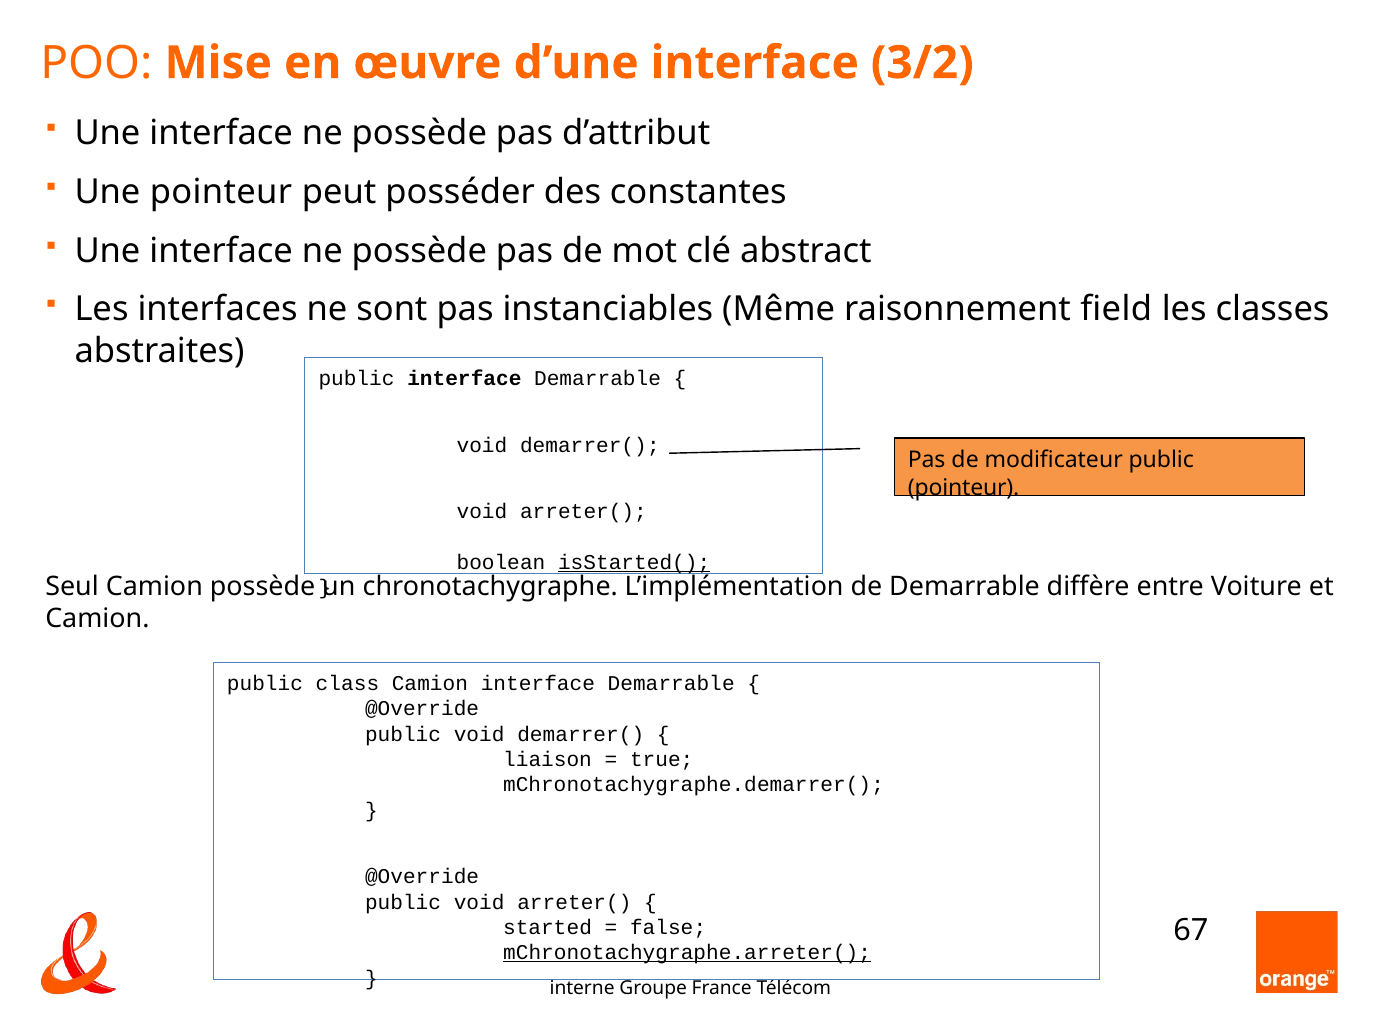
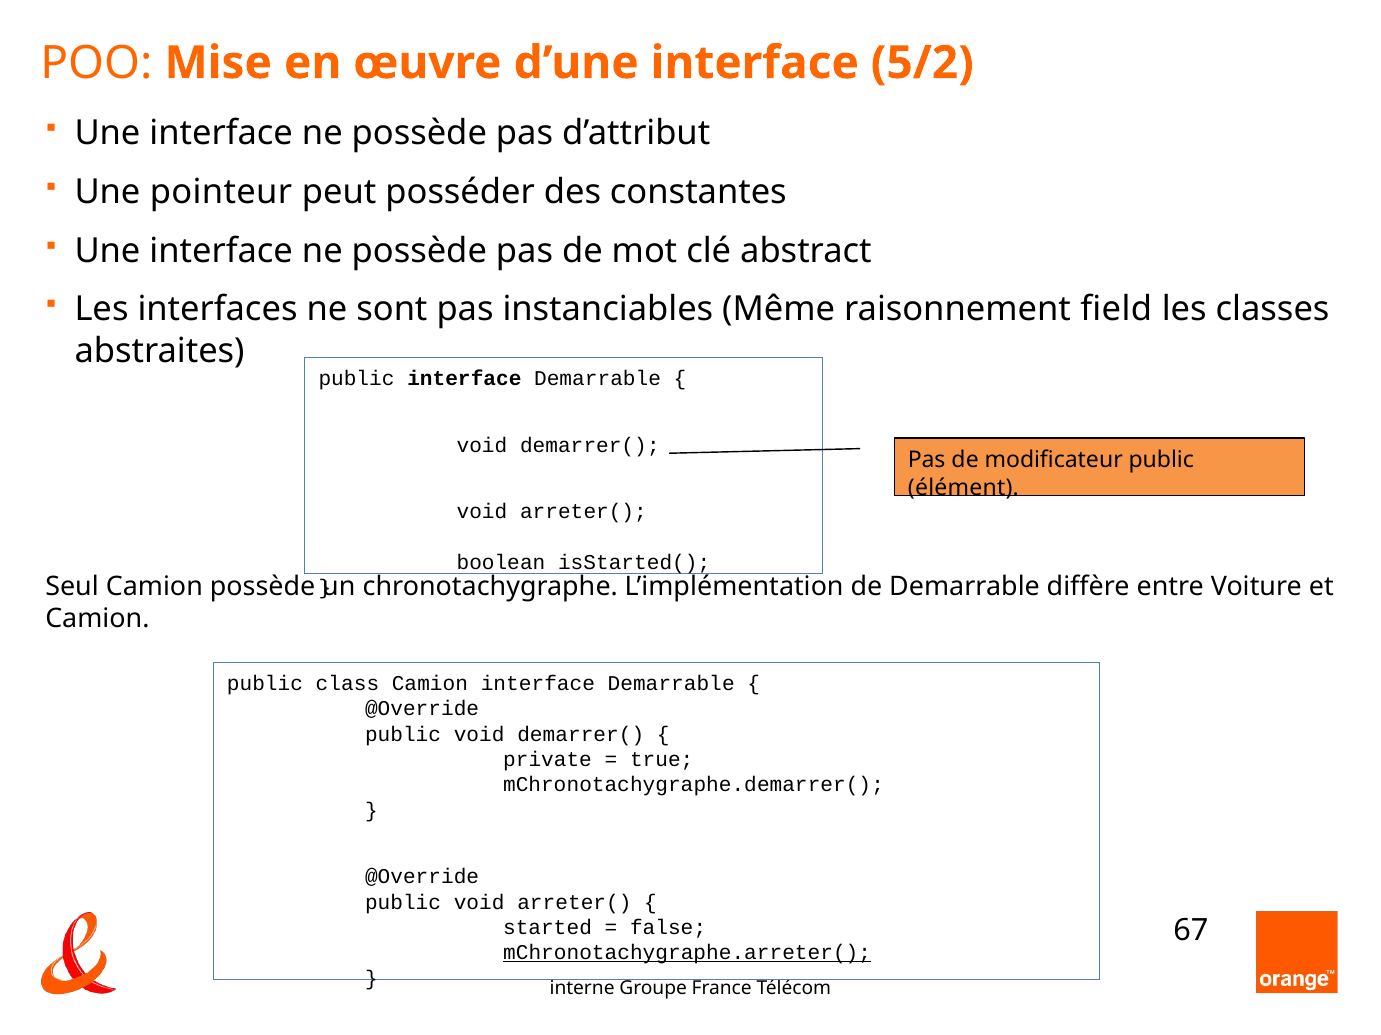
3/2: 3/2 -> 5/2 (922, 63)
pointeur: pointeur -> élément (963, 488)
isStarted( underline: present -> none (634, 563)
liaison: liaison -> private (548, 760)
